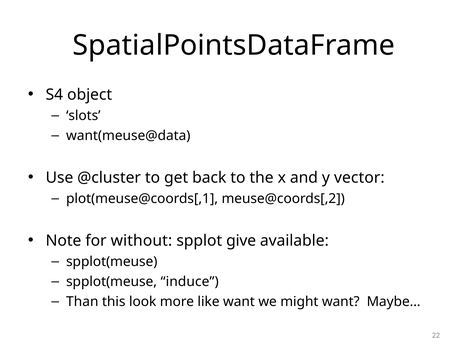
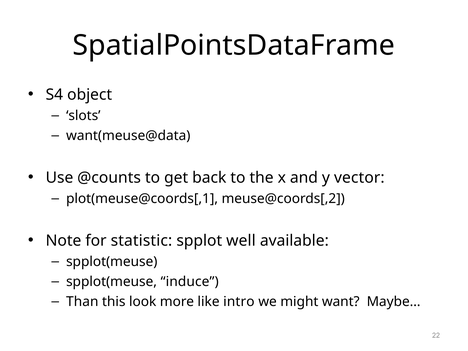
@cluster: @cluster -> @counts (109, 178)
without: without -> statistic (141, 241)
give: give -> well (241, 241)
like want: want -> intro (239, 302)
